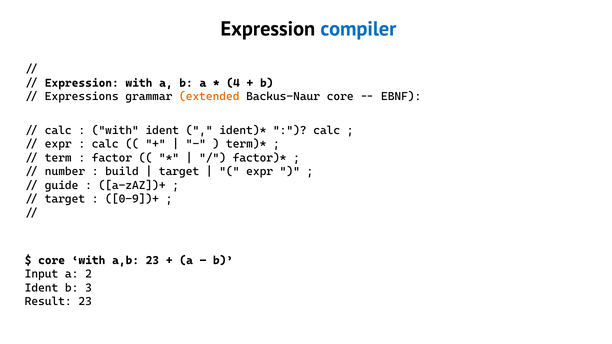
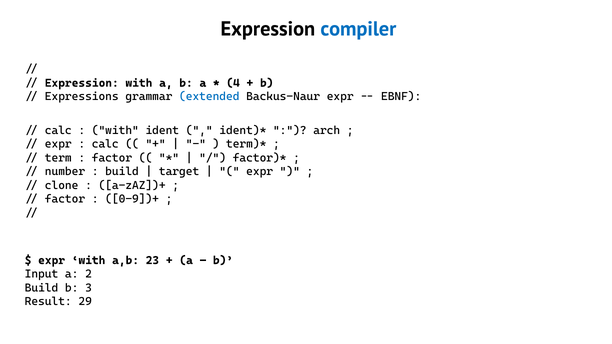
extended colour: orange -> blue (209, 97)
Backus-Naur core: core -> expr (340, 97)
calc: calc -> arch (327, 130)
guide: guide -> clone (62, 186)
target: target -> factor (65, 199)
core: core -> expr (52, 260)
Ident: Ident -> Build (41, 288)
Result 23: 23 -> 29 (85, 302)
